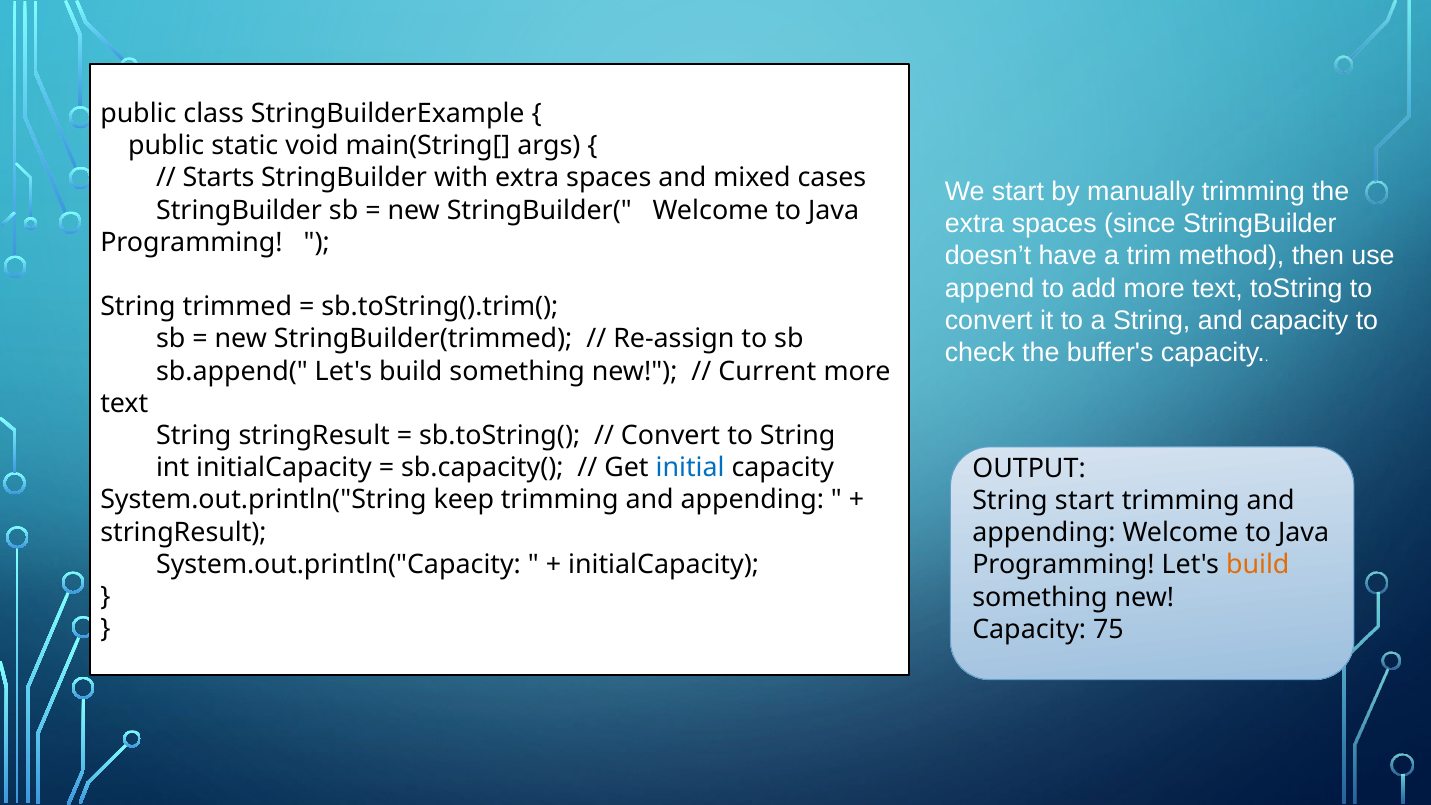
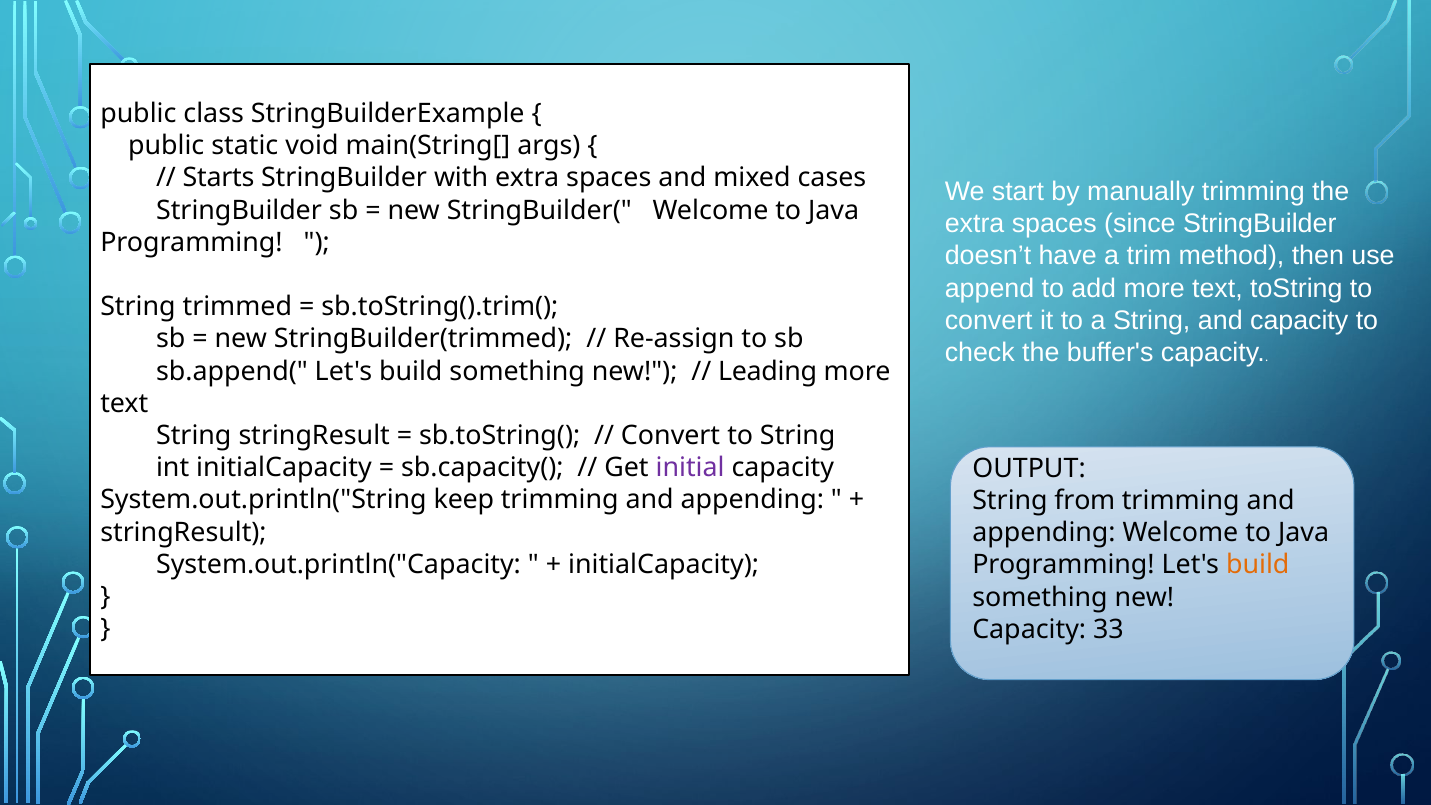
Current: Current -> Leading (768, 371)
initial colour: blue -> purple (690, 468)
String start: start -> from (1085, 501)
75: 75 -> 33 (1108, 629)
